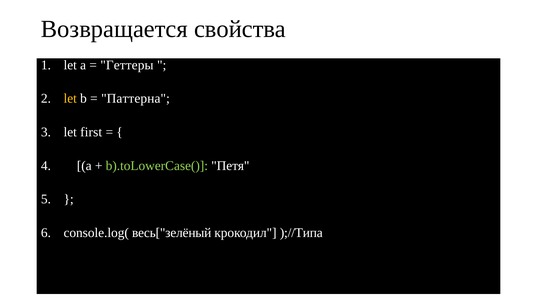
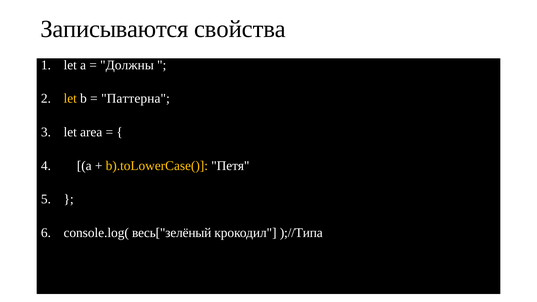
Возвращается: Возвращается -> Записываются (115, 29)
Геттеры: Геттеры -> Должны (127, 65)
first: first -> area (91, 132)
b).toLowerCase( colour: light green -> yellow (157, 166)
